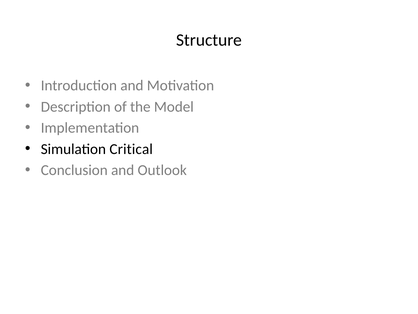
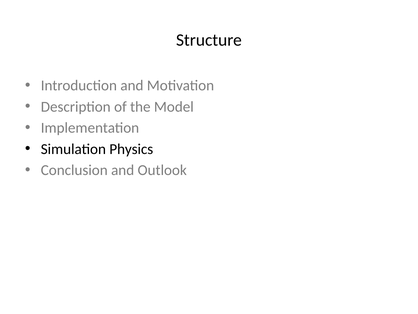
Critical: Critical -> Physics (131, 149)
